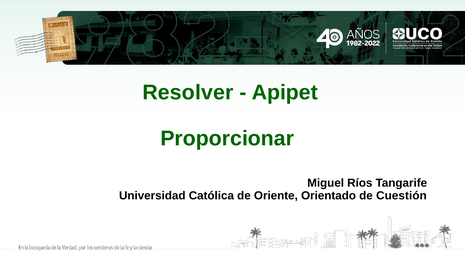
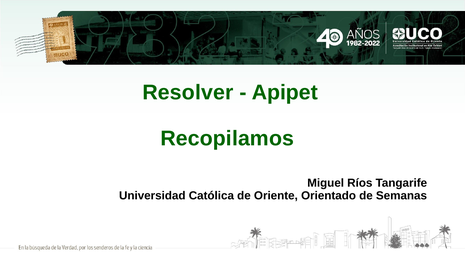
Proporcionar: Proporcionar -> Recopilamos (227, 139)
Cuestión: Cuestión -> Semanas (401, 196)
